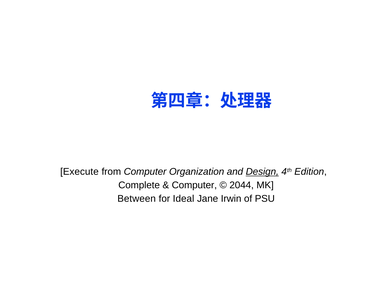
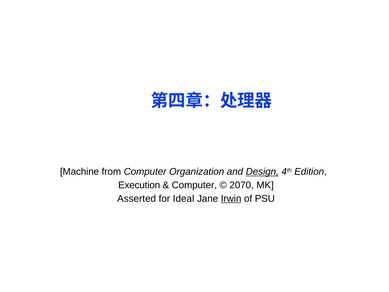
Execute: Execute -> Machine (80, 172)
Complete: Complete -> Execution (139, 185)
2044: 2044 -> 2070 (242, 185)
Between: Between -> Asserted (137, 198)
Irwin underline: none -> present (231, 198)
